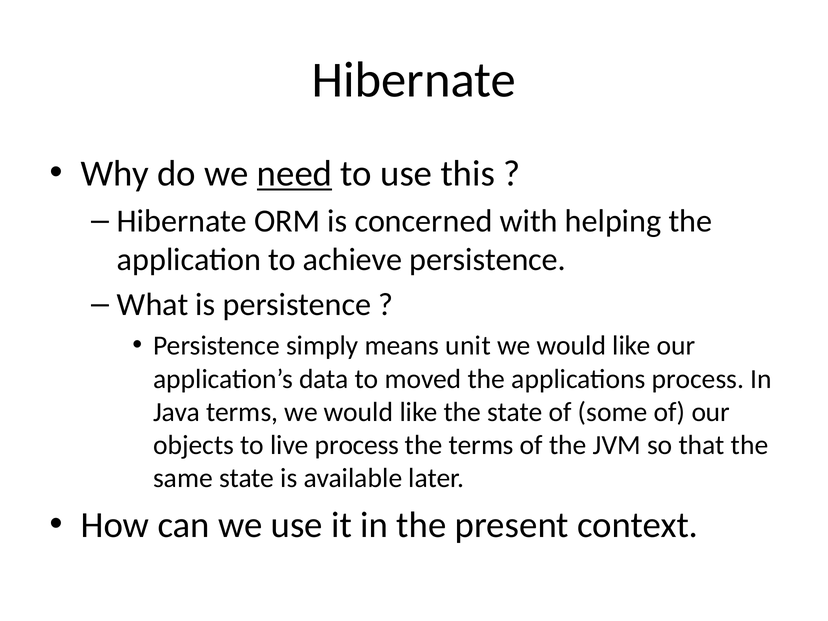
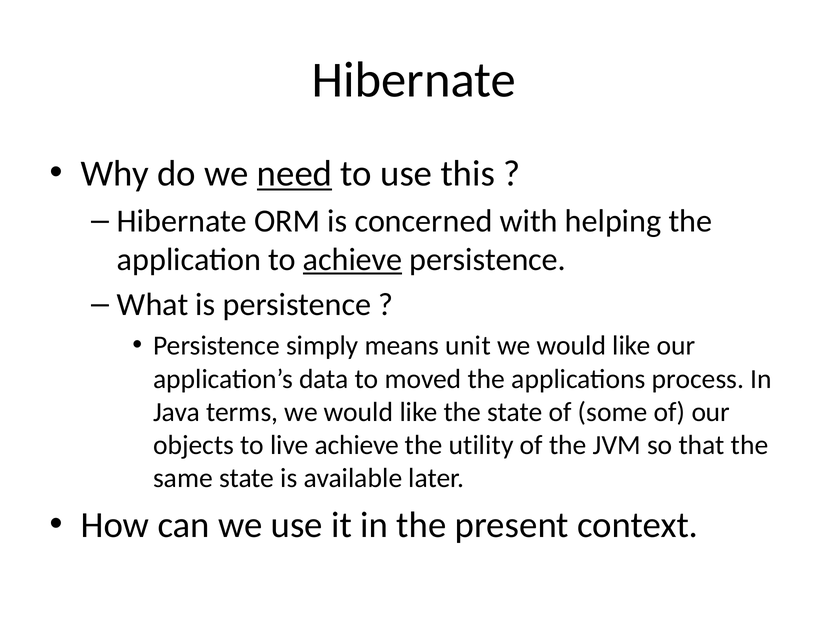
achieve underline: none -> present (353, 260)
live process: process -> achieve (357, 445)
the terms: terms -> utility (481, 445)
